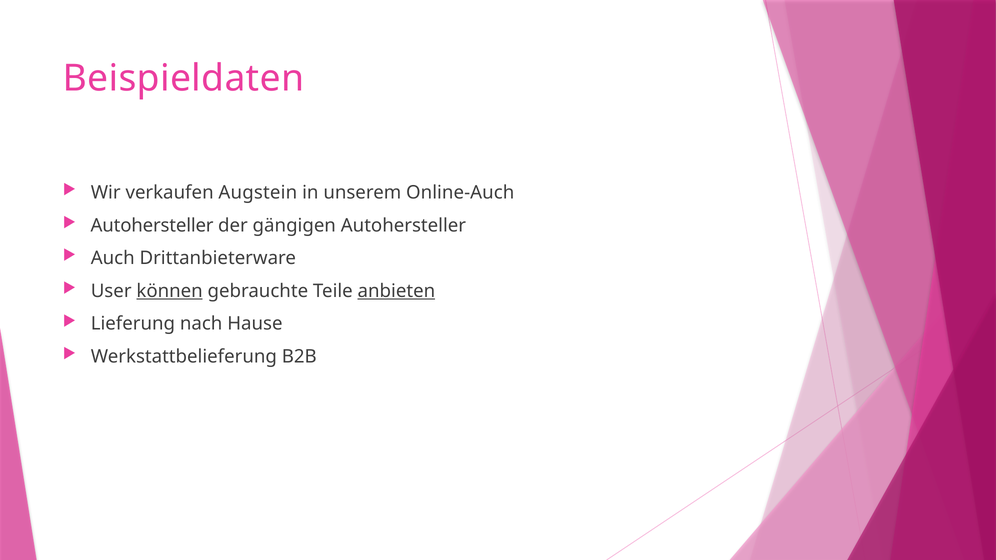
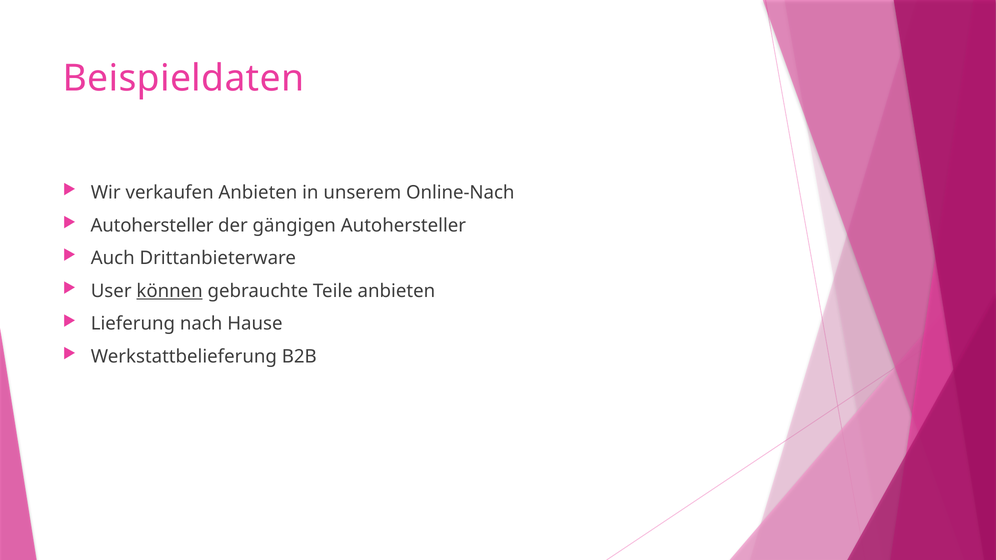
verkaufen Augstein: Augstein -> Anbieten (258, 193)
Online-Auch: Online-Auch -> Online-Nach (460, 193)
anbieten underline: present -> none (396, 291)
